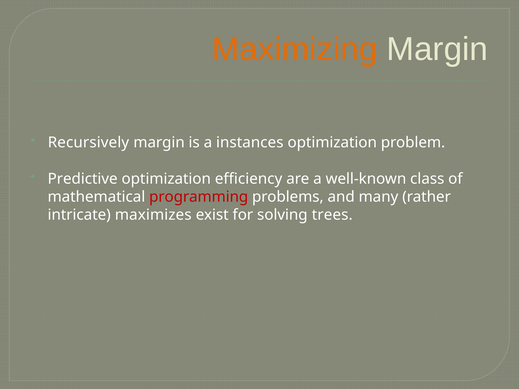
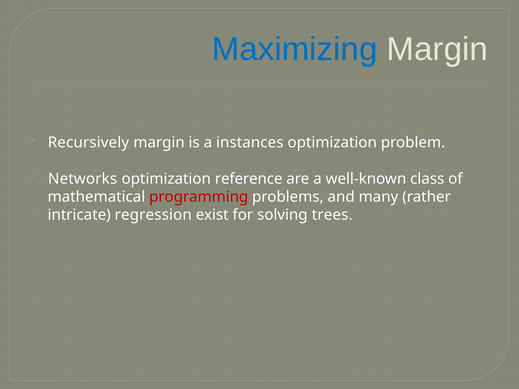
Maximizing colour: orange -> blue (295, 49)
Predictive: Predictive -> Networks (83, 179)
efficiency: efficiency -> reference (249, 179)
maximizes: maximizes -> regression (153, 215)
